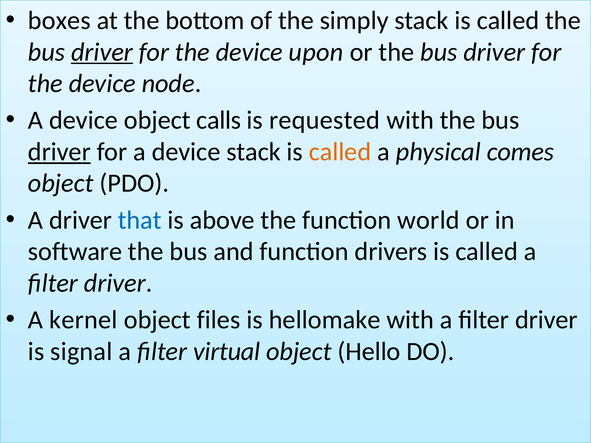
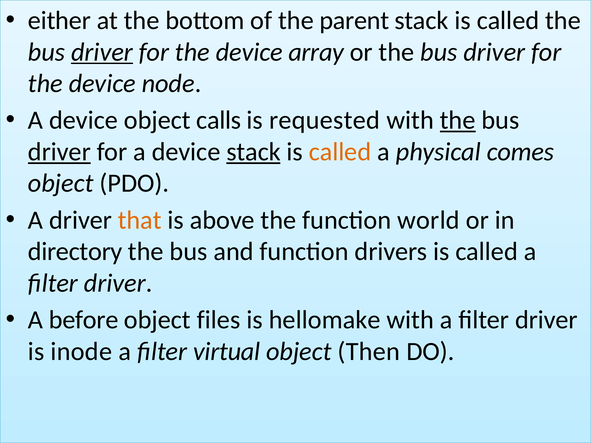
boxes: boxes -> either (59, 21)
simply: simply -> parent (354, 21)
upon: upon -> array (316, 52)
the underline: none -> present (458, 120)
stack underline: none -> present (254, 152)
that colour: blue -> orange (140, 220)
software: software -> directory (75, 252)
kernel: kernel -> before (84, 320)
signal: signal -> inode (81, 352)
Hello: Hello -> Then (369, 352)
